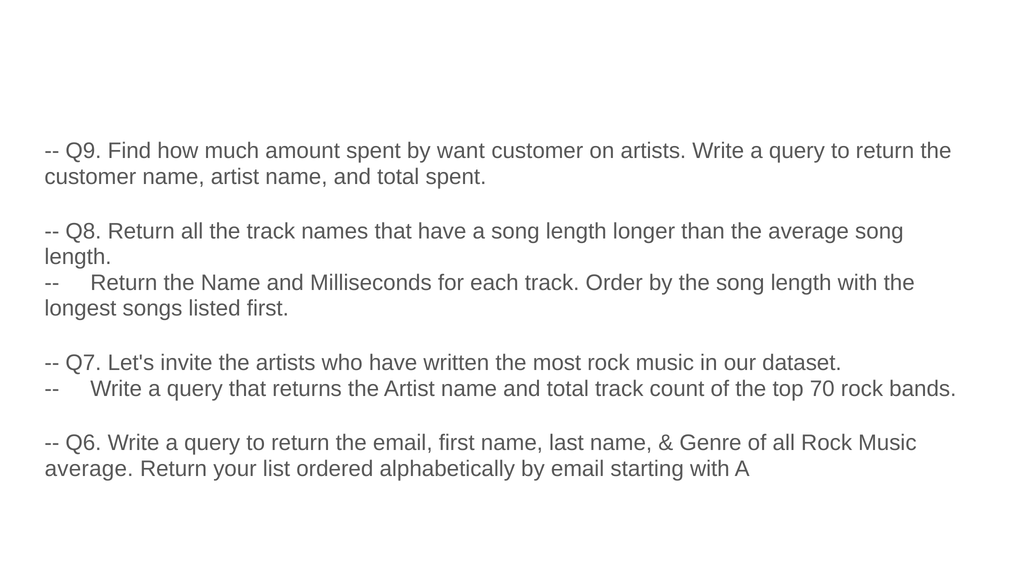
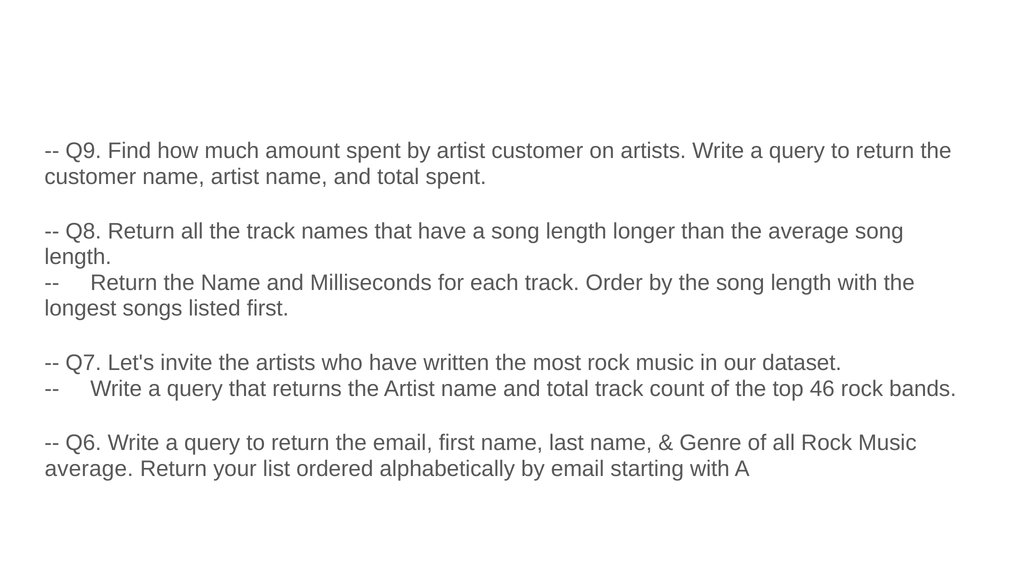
by want: want -> artist (461, 151)
70: 70 -> 46 (822, 388)
